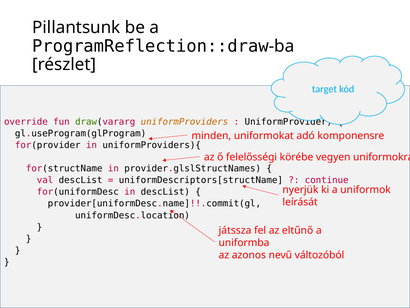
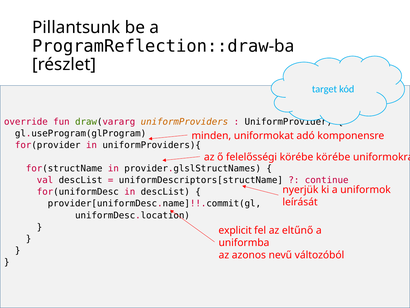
körébe vegyen: vegyen -> körébe (333, 157)
játssza: játssza -> explicit (235, 230)
